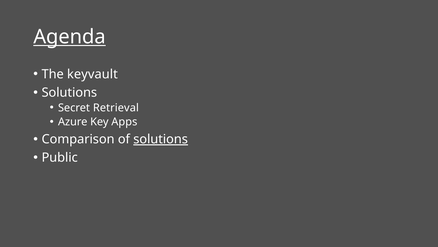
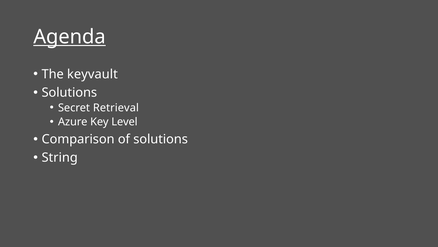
Apps: Apps -> Level (124, 122)
solutions underline: present -> none (161, 139)
Public: Public -> String (60, 157)
